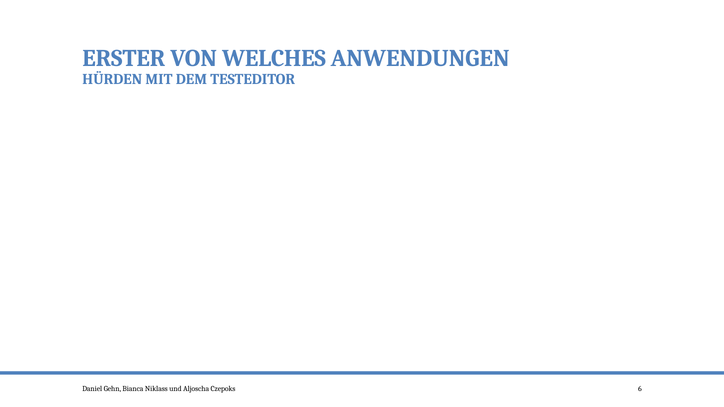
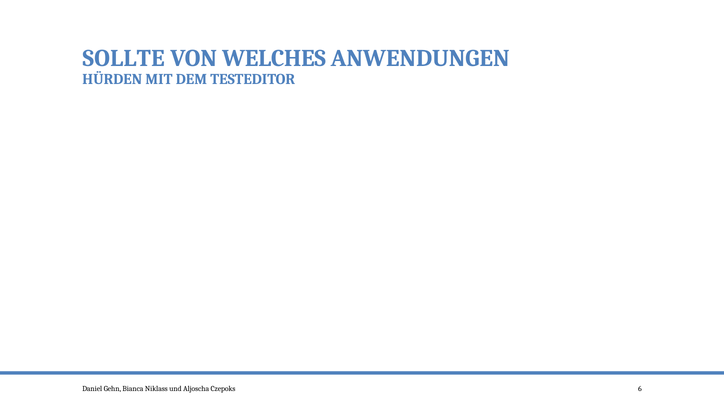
ERSTER: ERSTER -> SOLLTE (124, 58)
